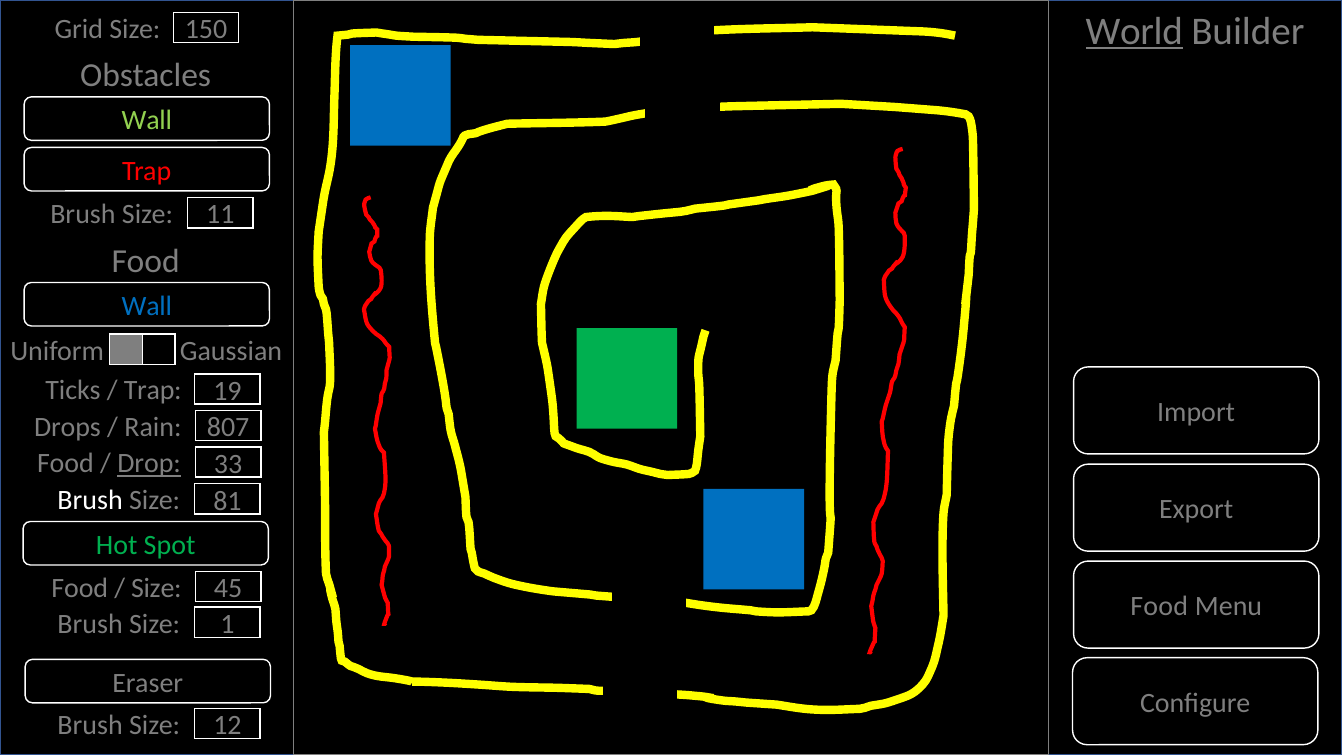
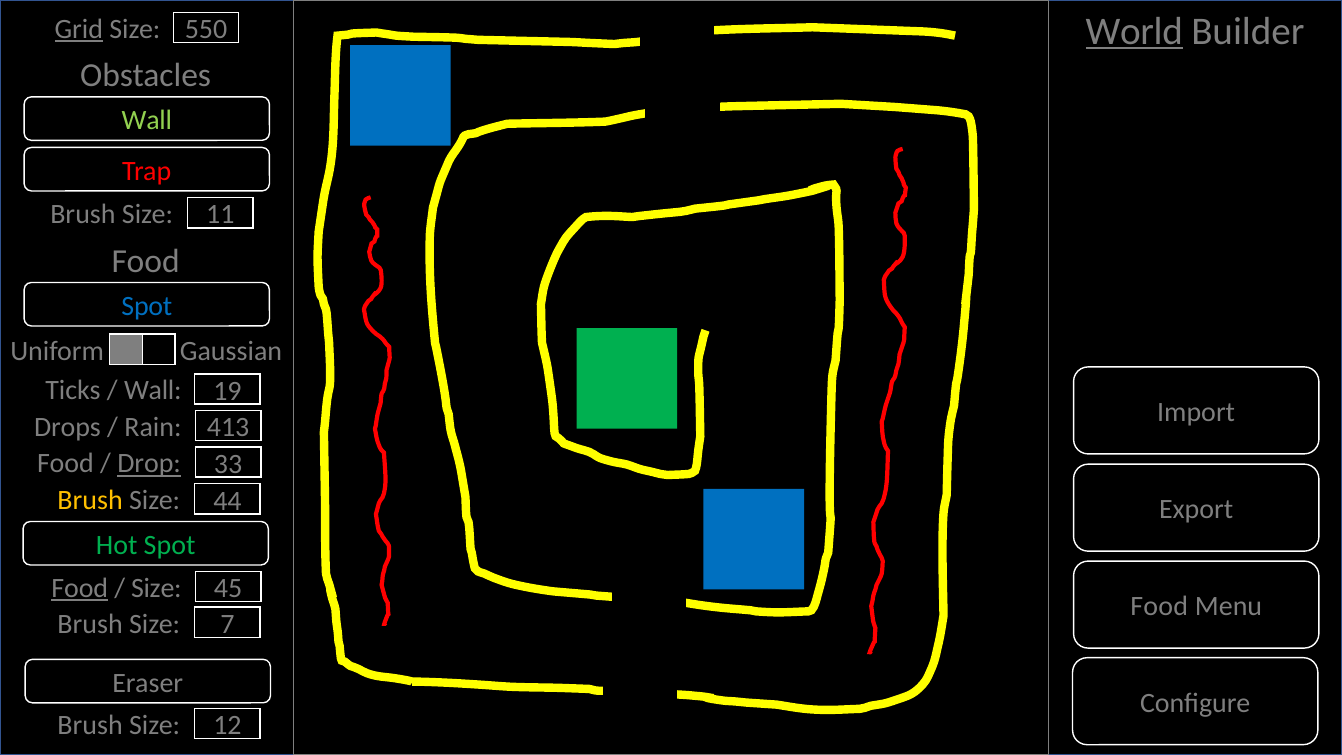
Grid underline: none -> present (79, 29)
150: 150 -> 550 (206, 29)
Wall: Wall -> Spot (147, 306)
Trap: Trap -> Wall (153, 391)
807: 807 -> 413 (228, 427)
Brush colour: white -> yellow (90, 500)
81: 81 -> 44 (227, 501)
Food underline: none -> present (80, 588)
1: 1 -> 7 (228, 624)
